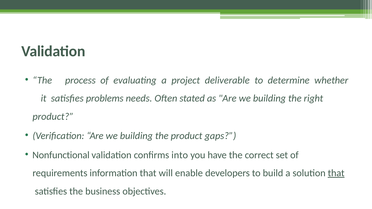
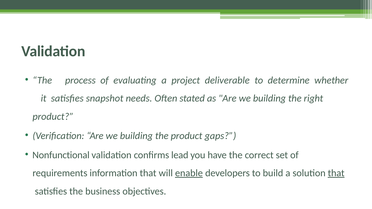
problems: problems -> snapshot (105, 98)
into: into -> lead (180, 155)
enable underline: none -> present (189, 173)
